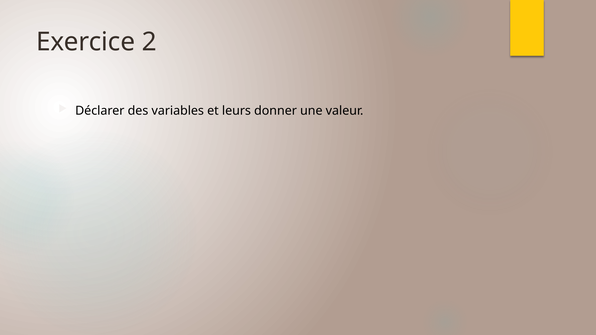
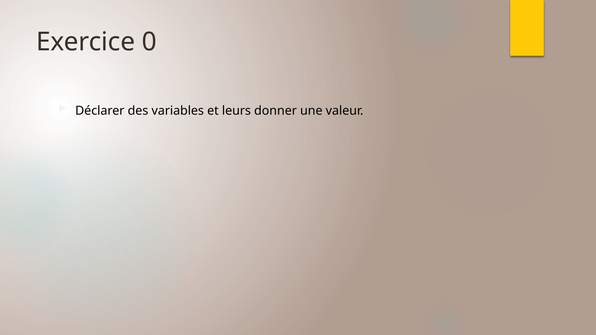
2: 2 -> 0 (149, 42)
